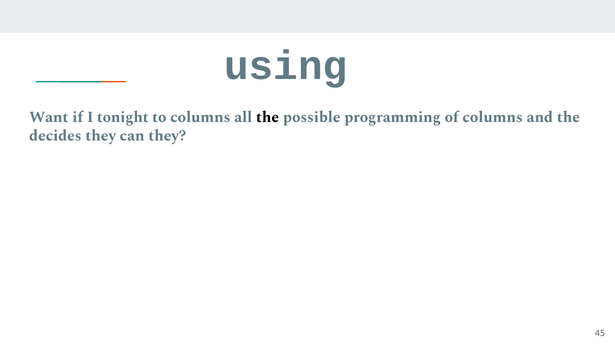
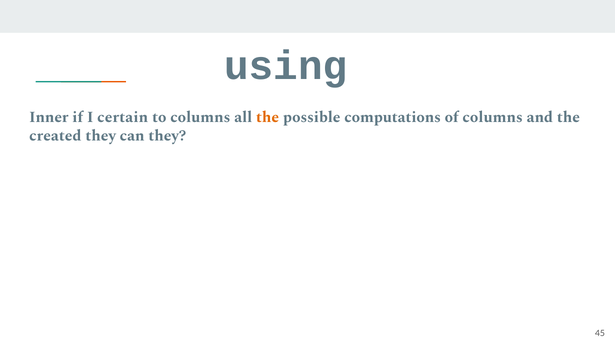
Want: Want -> Inner (49, 117)
tonight: tonight -> certain (123, 117)
the colour: black -> orange (268, 117)
programming: programming -> computations (393, 117)
decides: decides -> created (55, 136)
